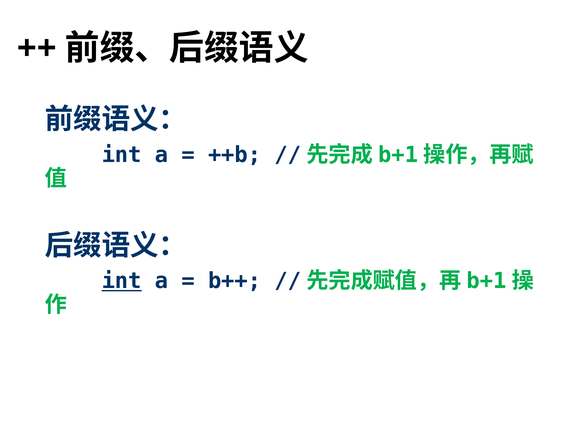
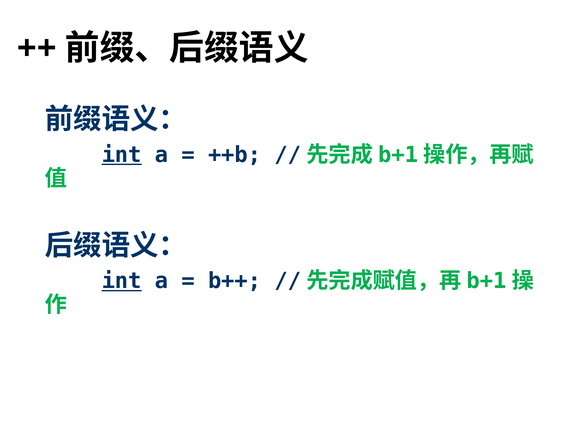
int underline: none -> present (122, 155)
